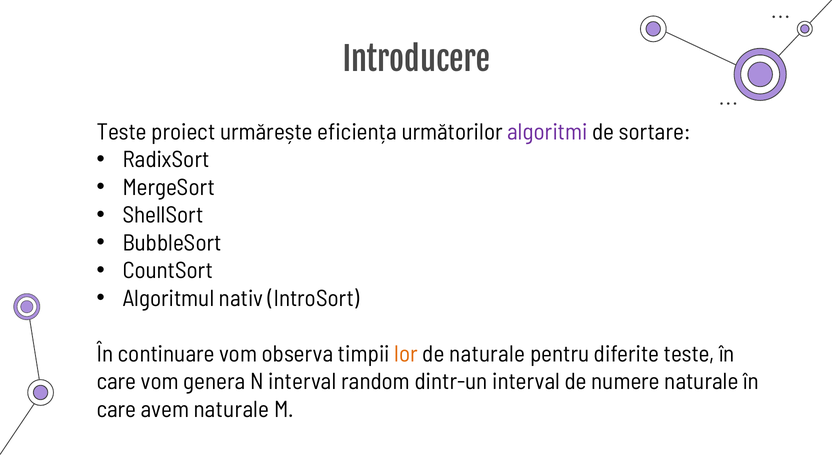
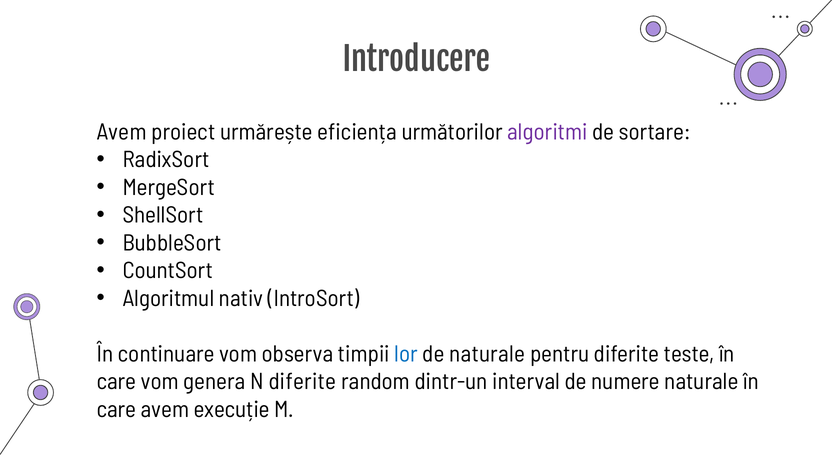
Teste: Teste -> Avem (122, 132)
lor colour: orange -> blue (406, 354)
N interval: interval -> diferite (302, 382)
avem naturale: naturale -> execuție (232, 409)
